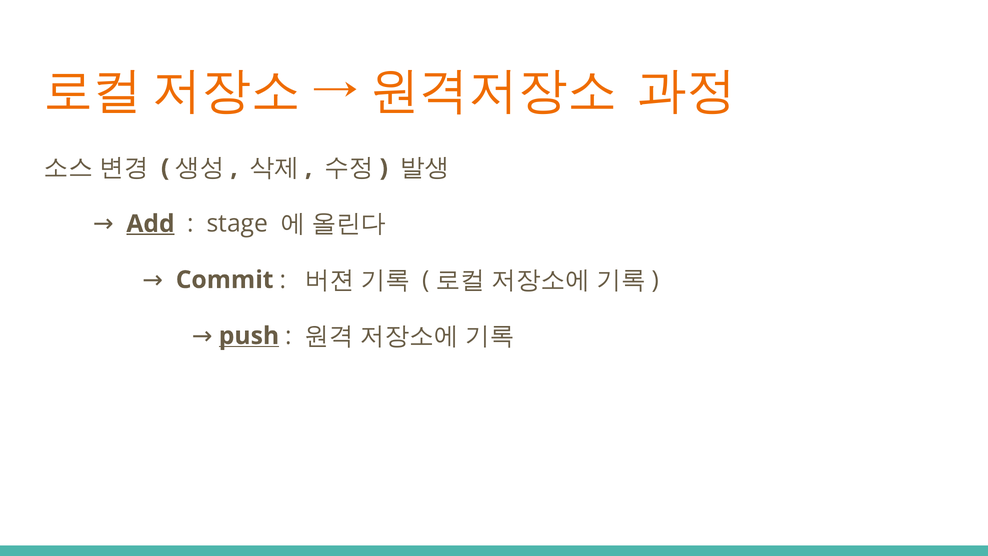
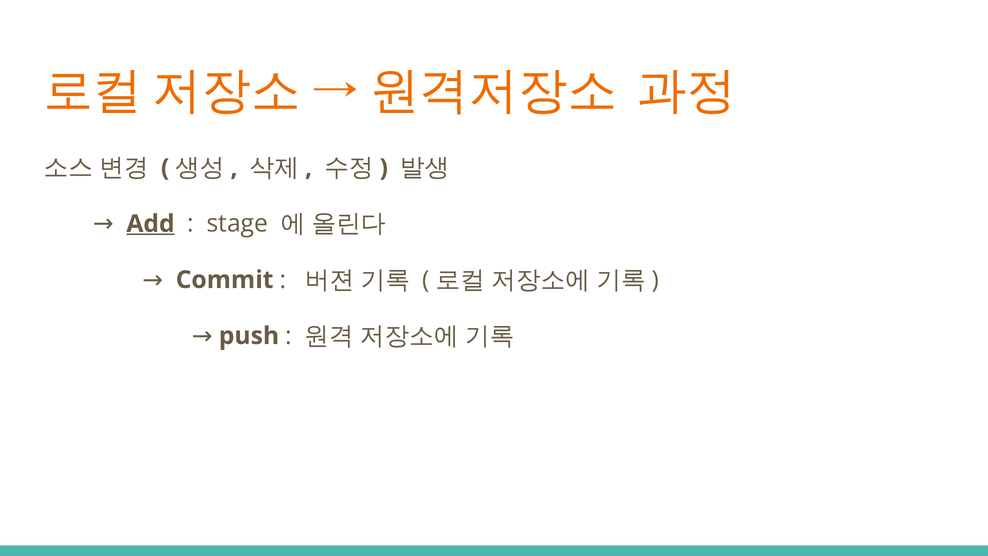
push underline: present -> none (249, 336)
